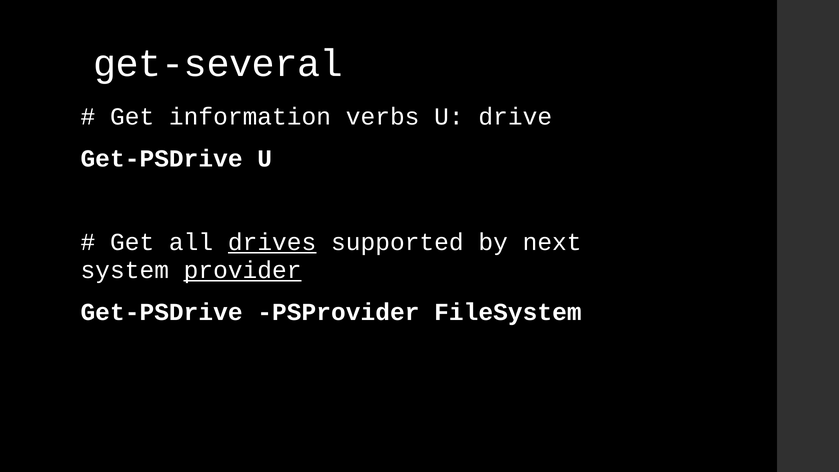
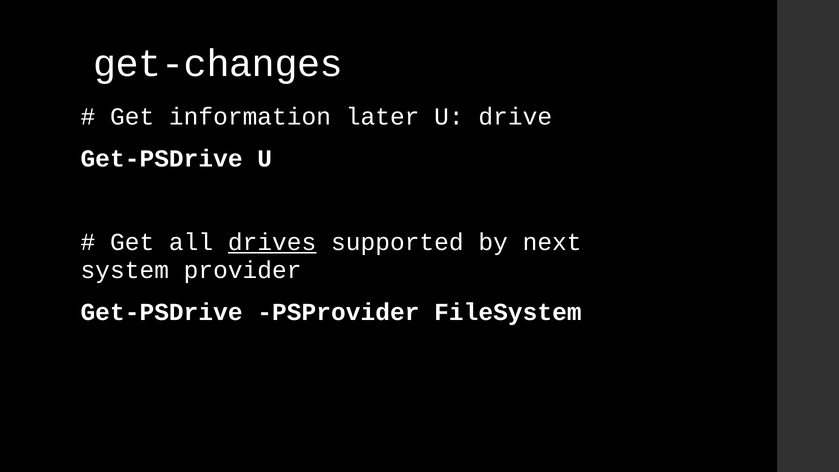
get-several: get-several -> get-changes (218, 63)
verbs: verbs -> later (383, 117)
provider underline: present -> none (243, 270)
